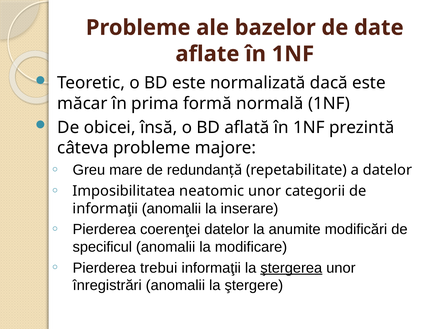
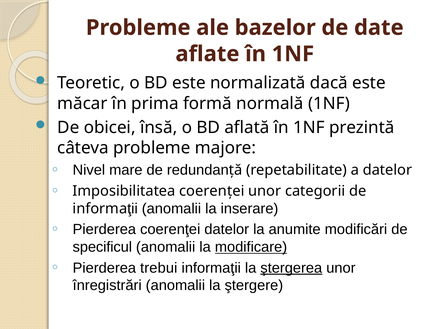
Greu: Greu -> Nivel (89, 170)
Imposibilitatea neatomic: neatomic -> coerenţei (212, 191)
modificare underline: none -> present (251, 247)
